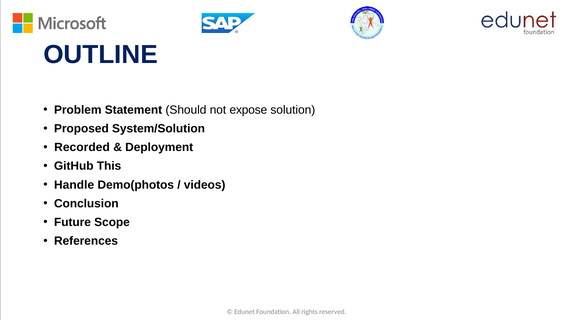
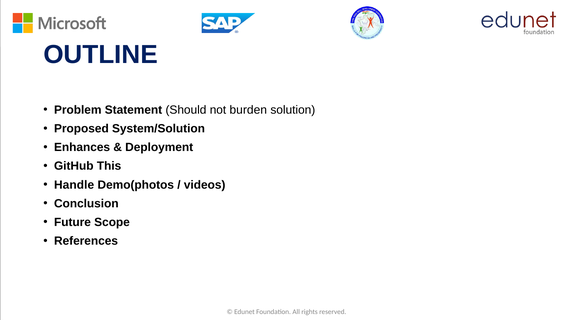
expose: expose -> burden (248, 110)
Recorded: Recorded -> Enhances (82, 147)
